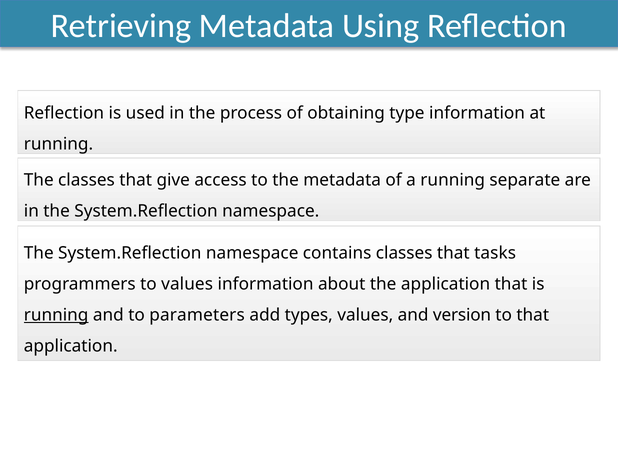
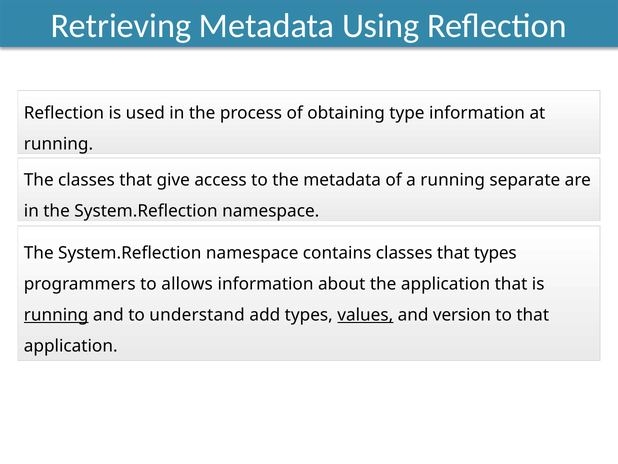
that tasks: tasks -> types (495, 253)
to values: values -> allows (187, 284)
parameters: parameters -> understand (197, 315)
values underline: none -> present (365, 315)
